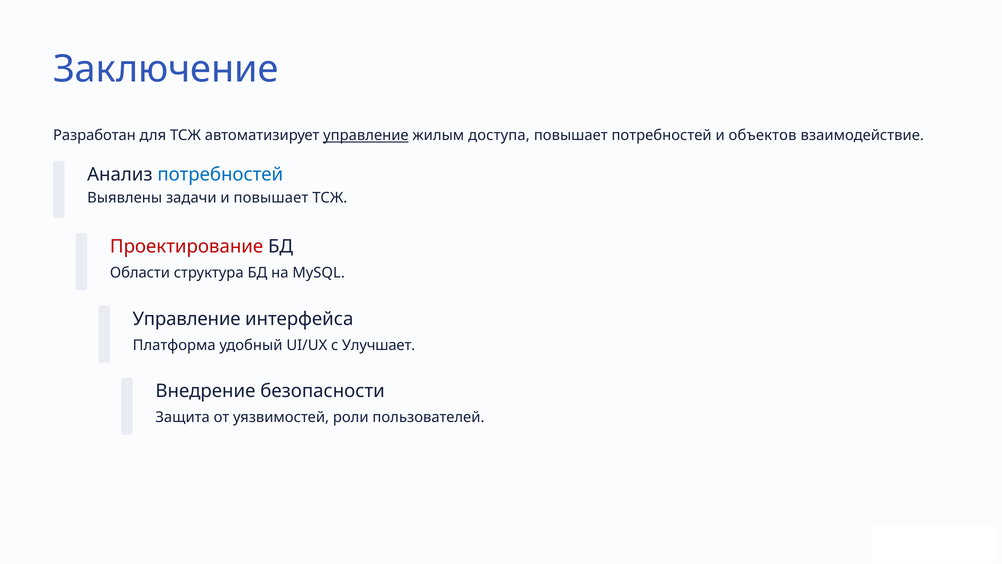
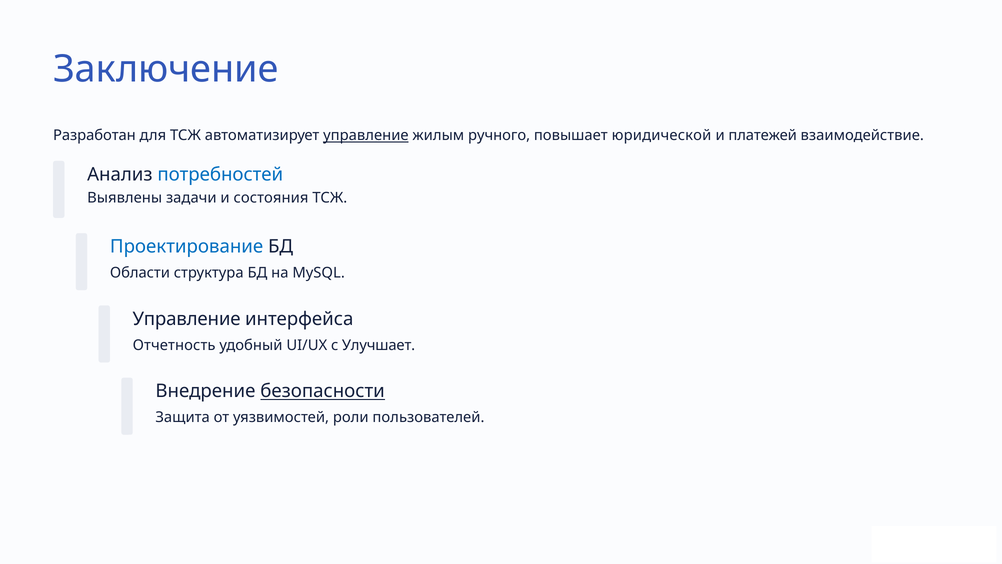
доступа: доступа -> ручного (499, 136)
повышает потребностей: потребностей -> юридической (662, 136)
объектов: объектов -> платежей (763, 136)
и повышает: повышает -> состояния (271, 198)
Проектирование colour: red -> blue (187, 247)
Платформа: Платформа -> Отчетность (174, 345)
безопасности underline: none -> present (323, 391)
